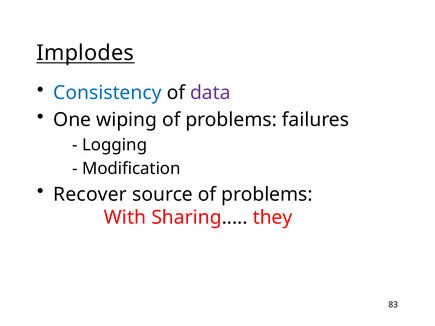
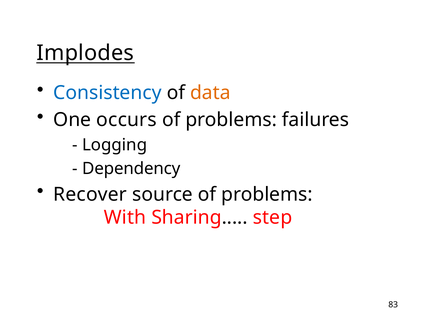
data colour: purple -> orange (210, 93)
wiping: wiping -> occurs (127, 120)
Modification: Modification -> Dependency (131, 169)
they: they -> step (272, 218)
